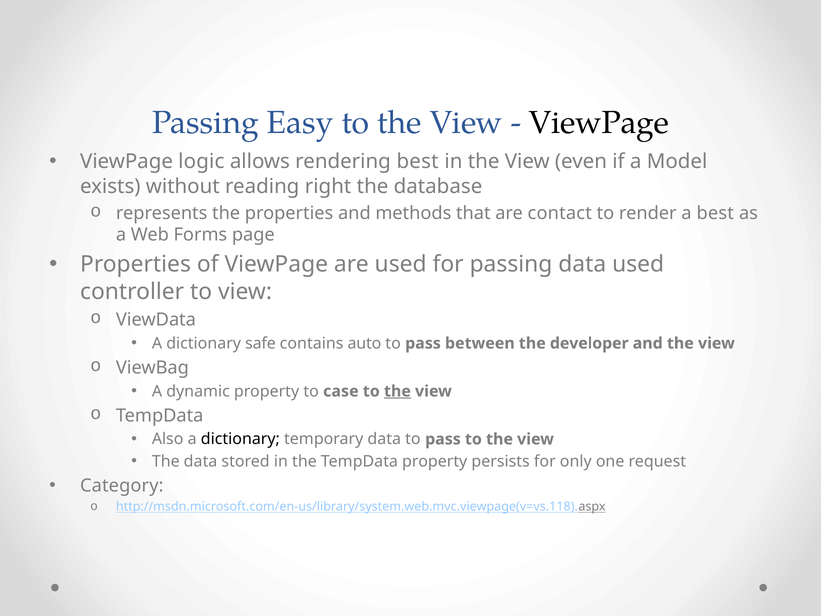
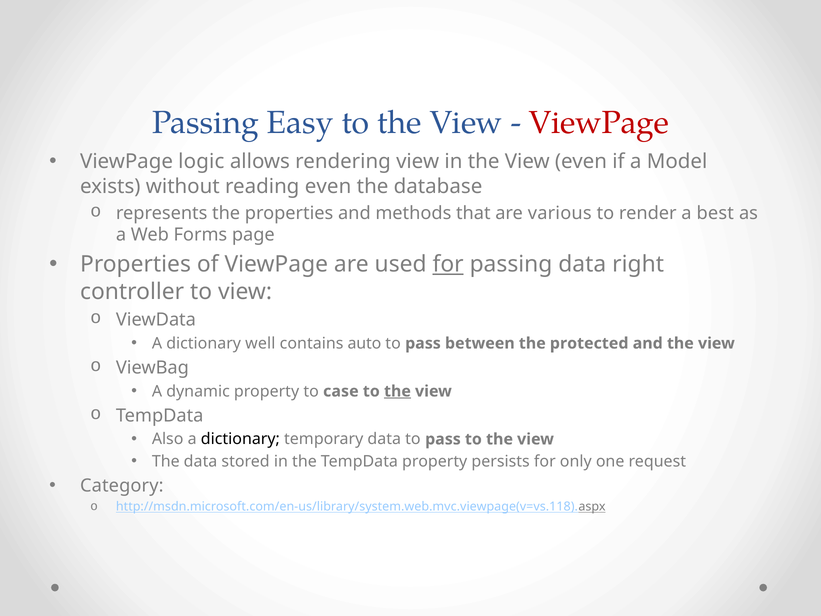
ViewPage colour: black -> red (599, 123)
rendering best: best -> view (418, 162)
reading right: right -> even (328, 186)
contact: contact -> various (560, 213)
for underline: none -> present (448, 264)
data used: used -> right (638, 264)
safe: safe -> well (260, 343)
developer: developer -> protected (589, 343)
